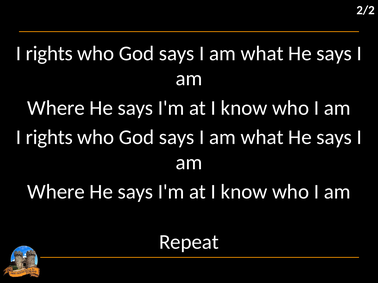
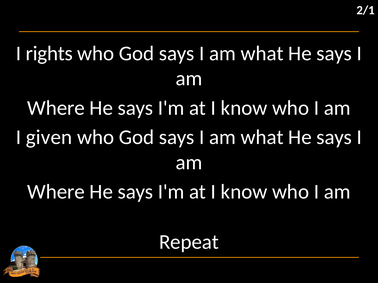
2/2: 2/2 -> 2/1 (366, 10)
rights: rights -> given (49, 137)
